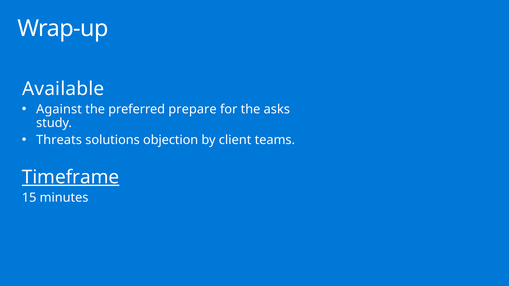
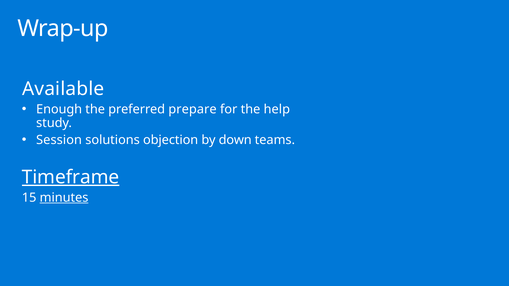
Against: Against -> Enough (59, 109)
asks: asks -> help (277, 109)
Threats: Threats -> Session (59, 140)
client: client -> down (235, 140)
minutes underline: none -> present (64, 198)
